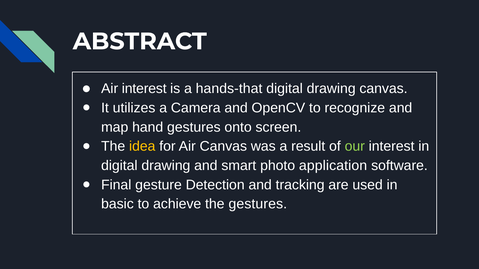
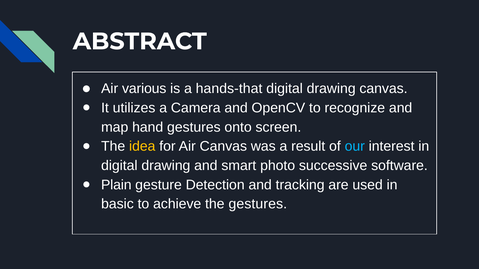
Air interest: interest -> various (144, 89)
our colour: light green -> light blue (355, 147)
application: application -> successive (333, 166)
Final: Final -> Plain (116, 185)
